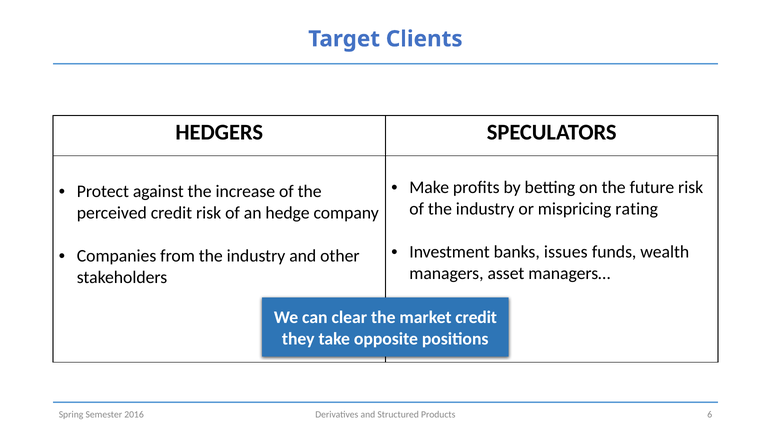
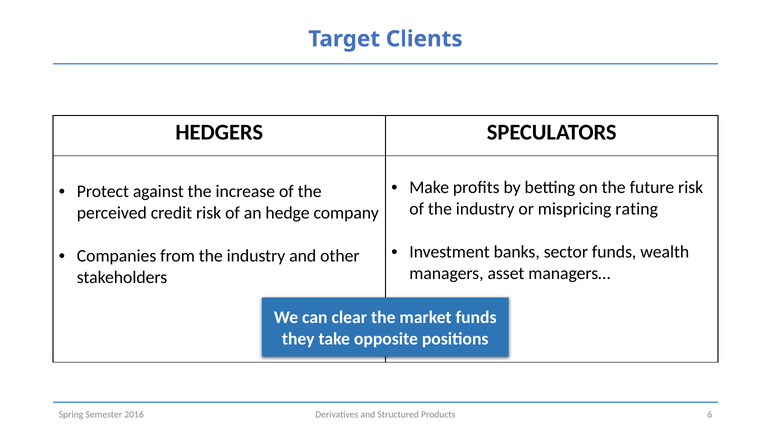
issues: issues -> sector (566, 252)
market credit: credit -> funds (476, 317)
